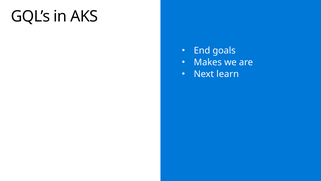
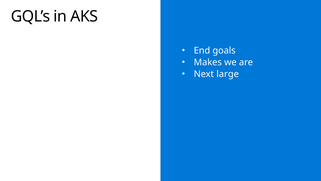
learn: learn -> large (228, 74)
